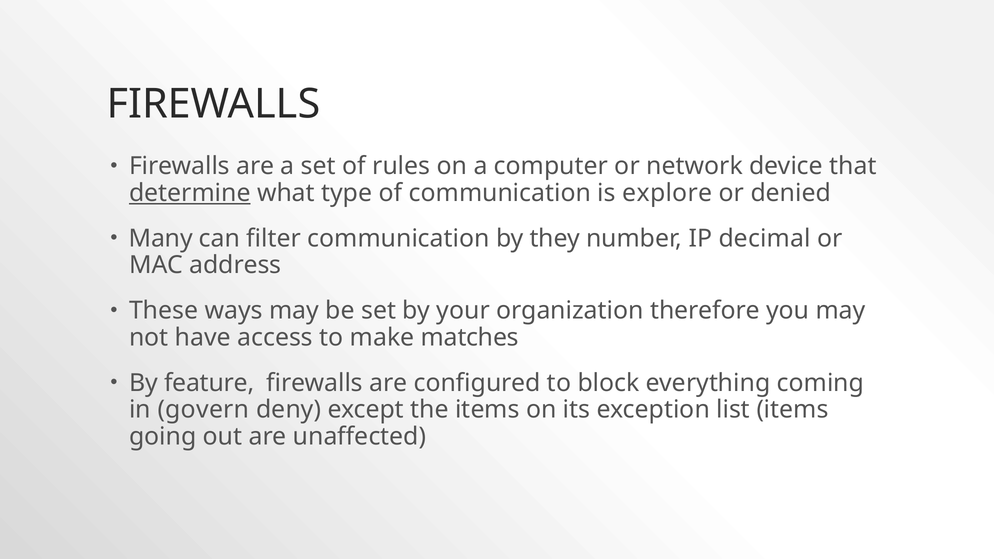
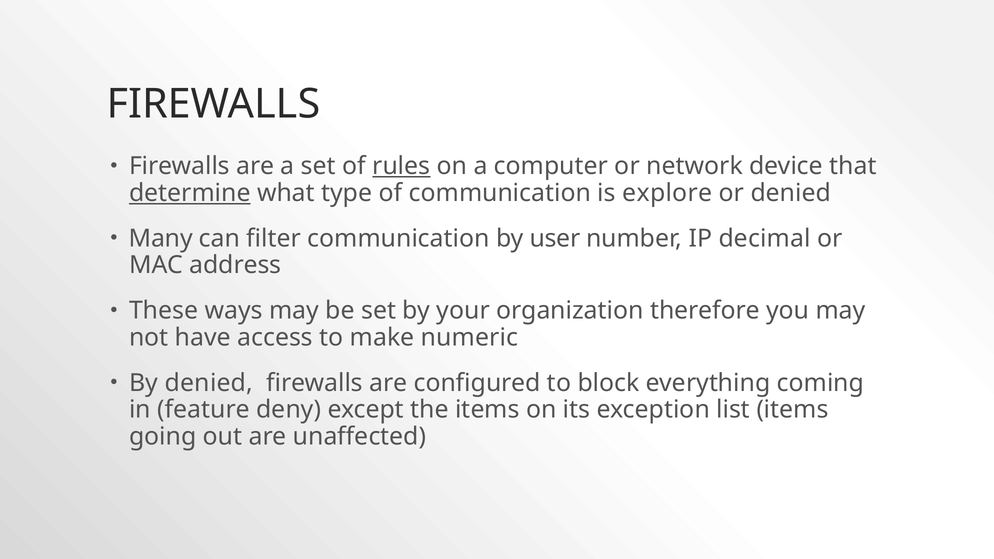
rules underline: none -> present (401, 166)
they: they -> user (555, 238)
matches: matches -> numeric (470, 338)
By feature: feature -> denied (209, 383)
govern: govern -> feature (204, 410)
